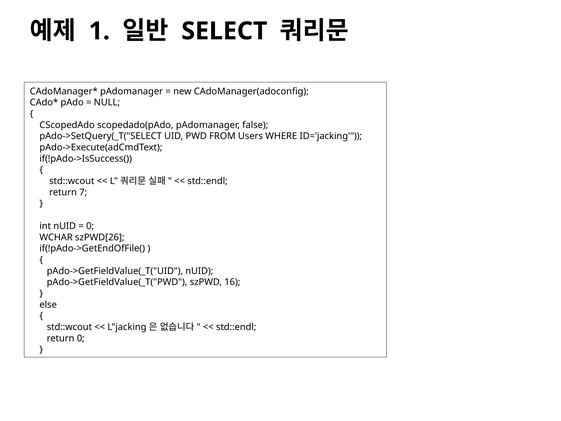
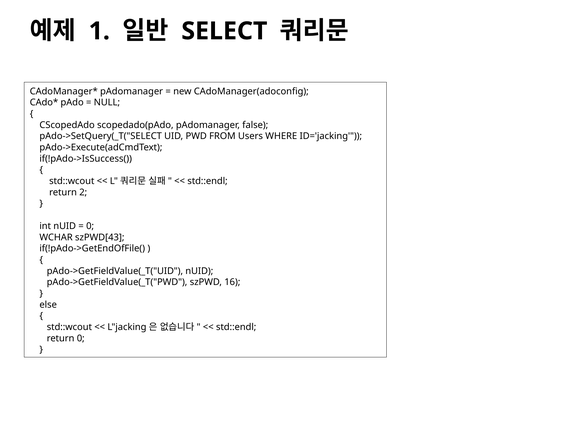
7: 7 -> 2 (83, 192)
szPWD[26: szPWD[26 -> szPWD[43 (100, 237)
